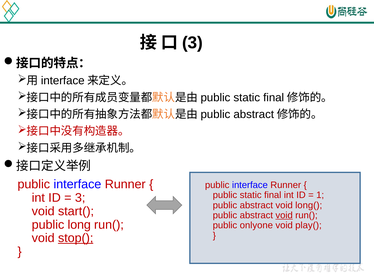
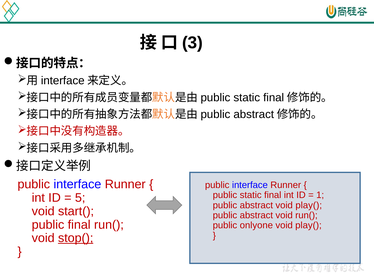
3: 3 -> 5 (80, 198)
abstract void long(: long( -> play( (309, 206)
void underline: present -> none (284, 216)
public long: long -> final (79, 225)
